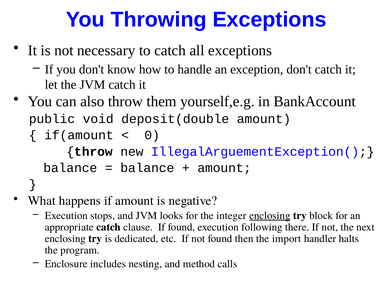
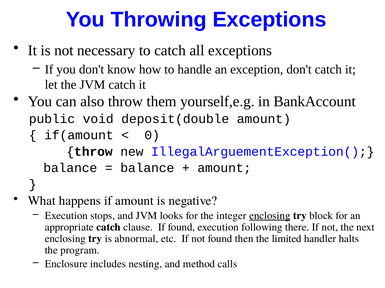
dedicated: dedicated -> abnormal (136, 239)
import: import -> limited (287, 239)
